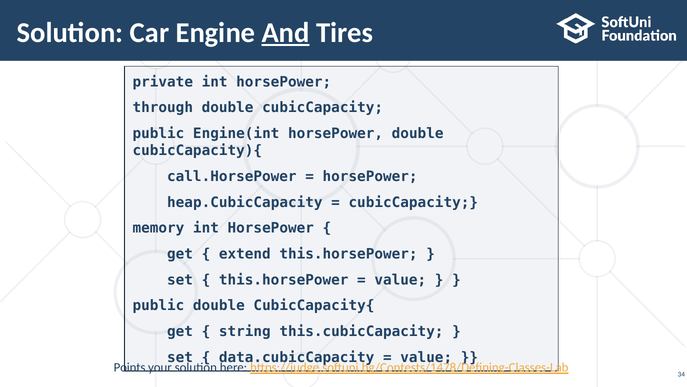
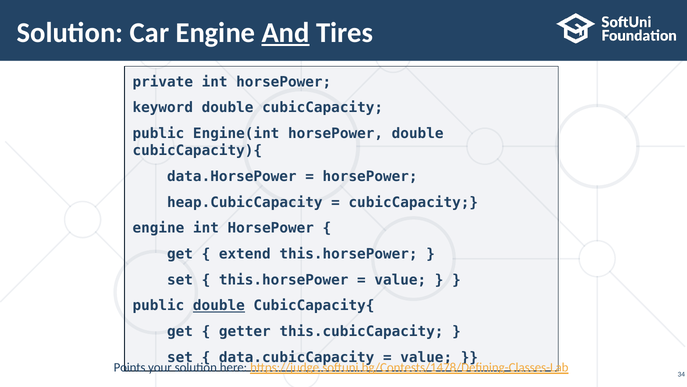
through: through -> keyword (163, 108)
call.HorsePower: call.HorsePower -> data.HorsePower (232, 176)
memory: memory -> engine (158, 228)
double underline: none -> present (219, 305)
string: string -> getter (245, 331)
